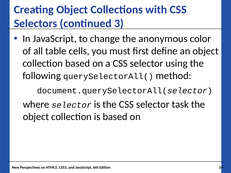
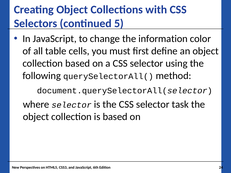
3: 3 -> 5 (119, 24)
anonymous: anonymous -> information (163, 39)
